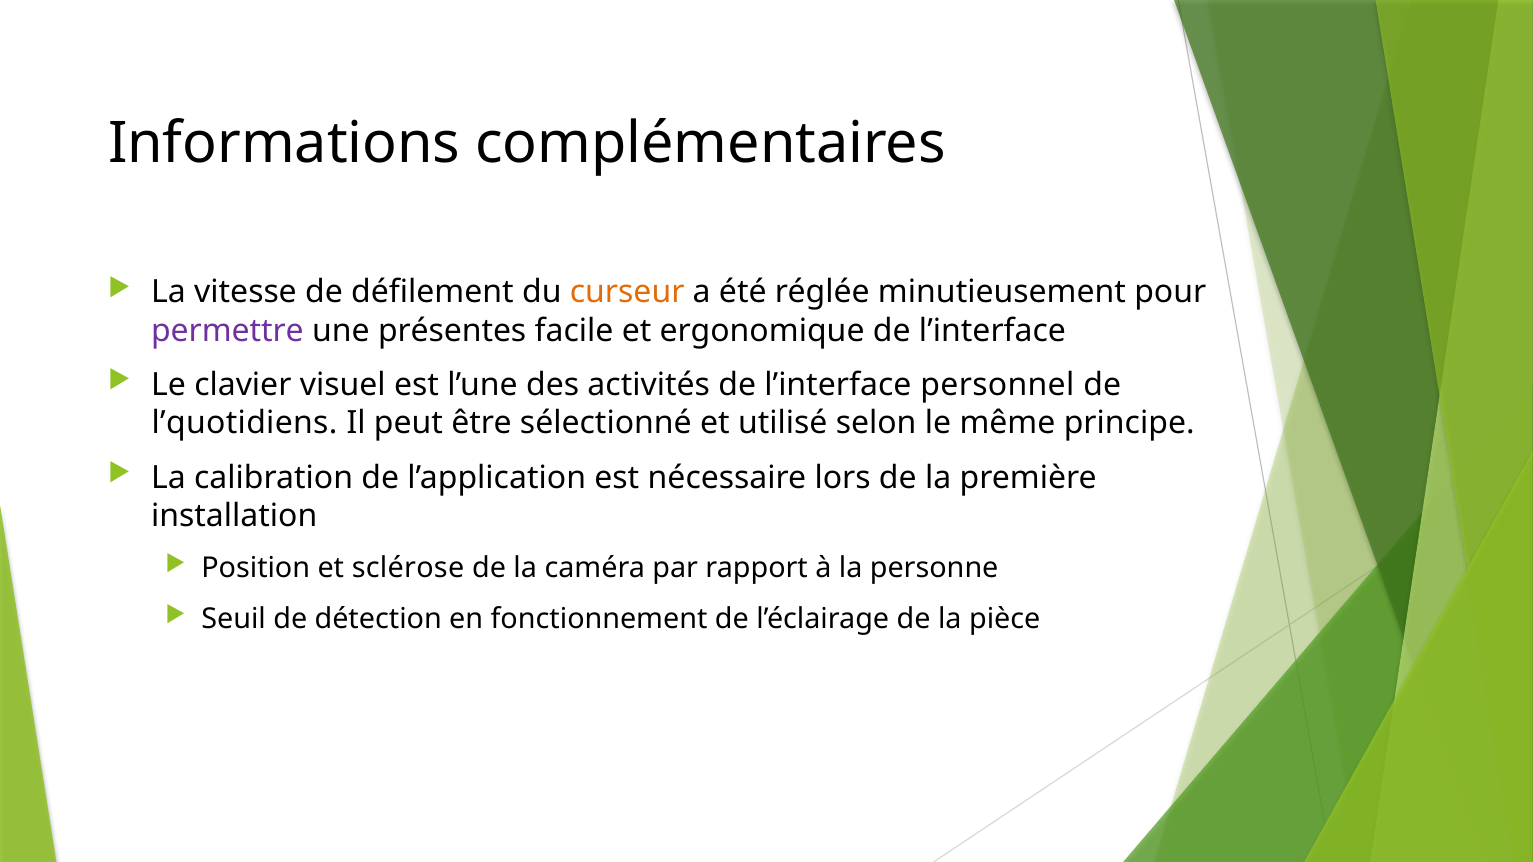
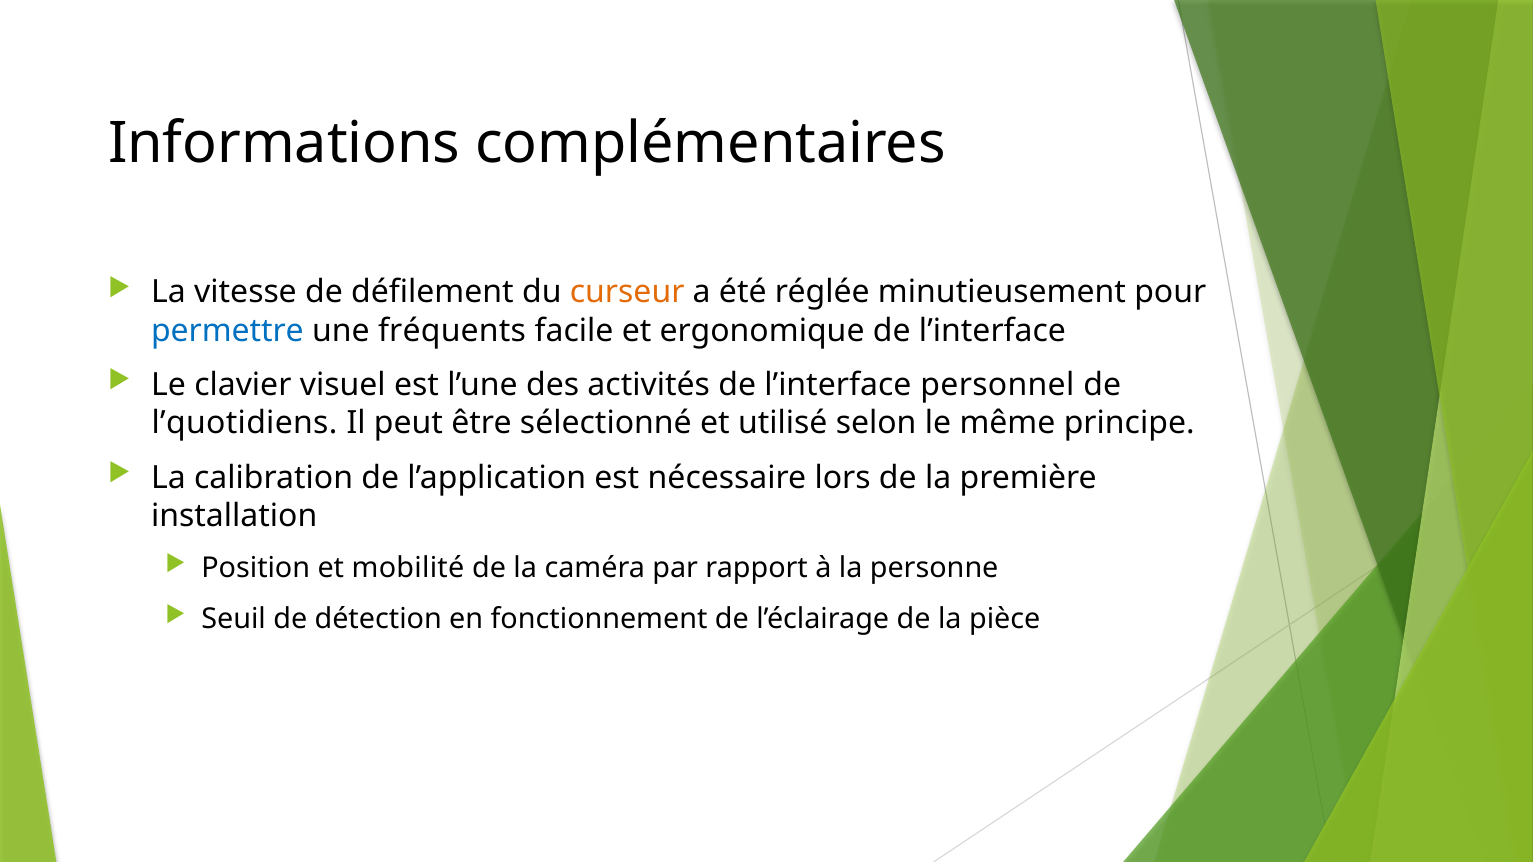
permettre colour: purple -> blue (227, 331)
présentes: présentes -> fréquents (452, 331)
sclérose: sclérose -> mobilité (408, 568)
